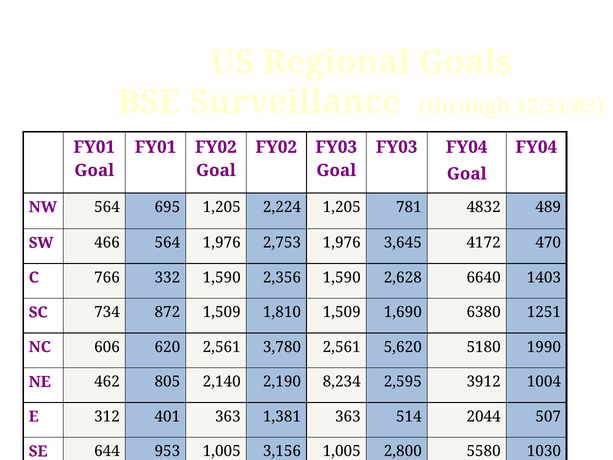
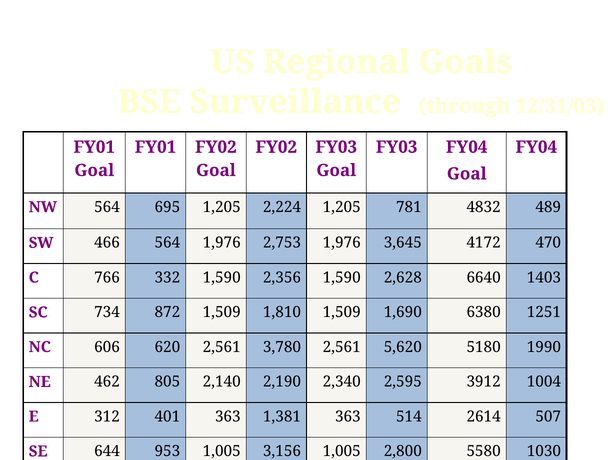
8,234: 8,234 -> 2,340 (342, 382)
2044: 2044 -> 2614 (484, 416)
